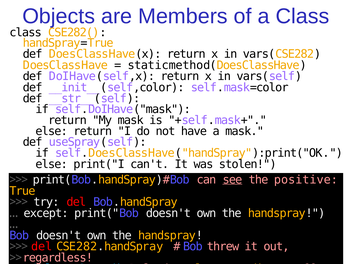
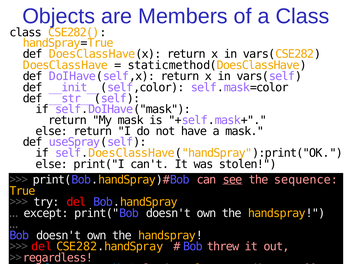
positive: positive -> sequence (306, 180)
